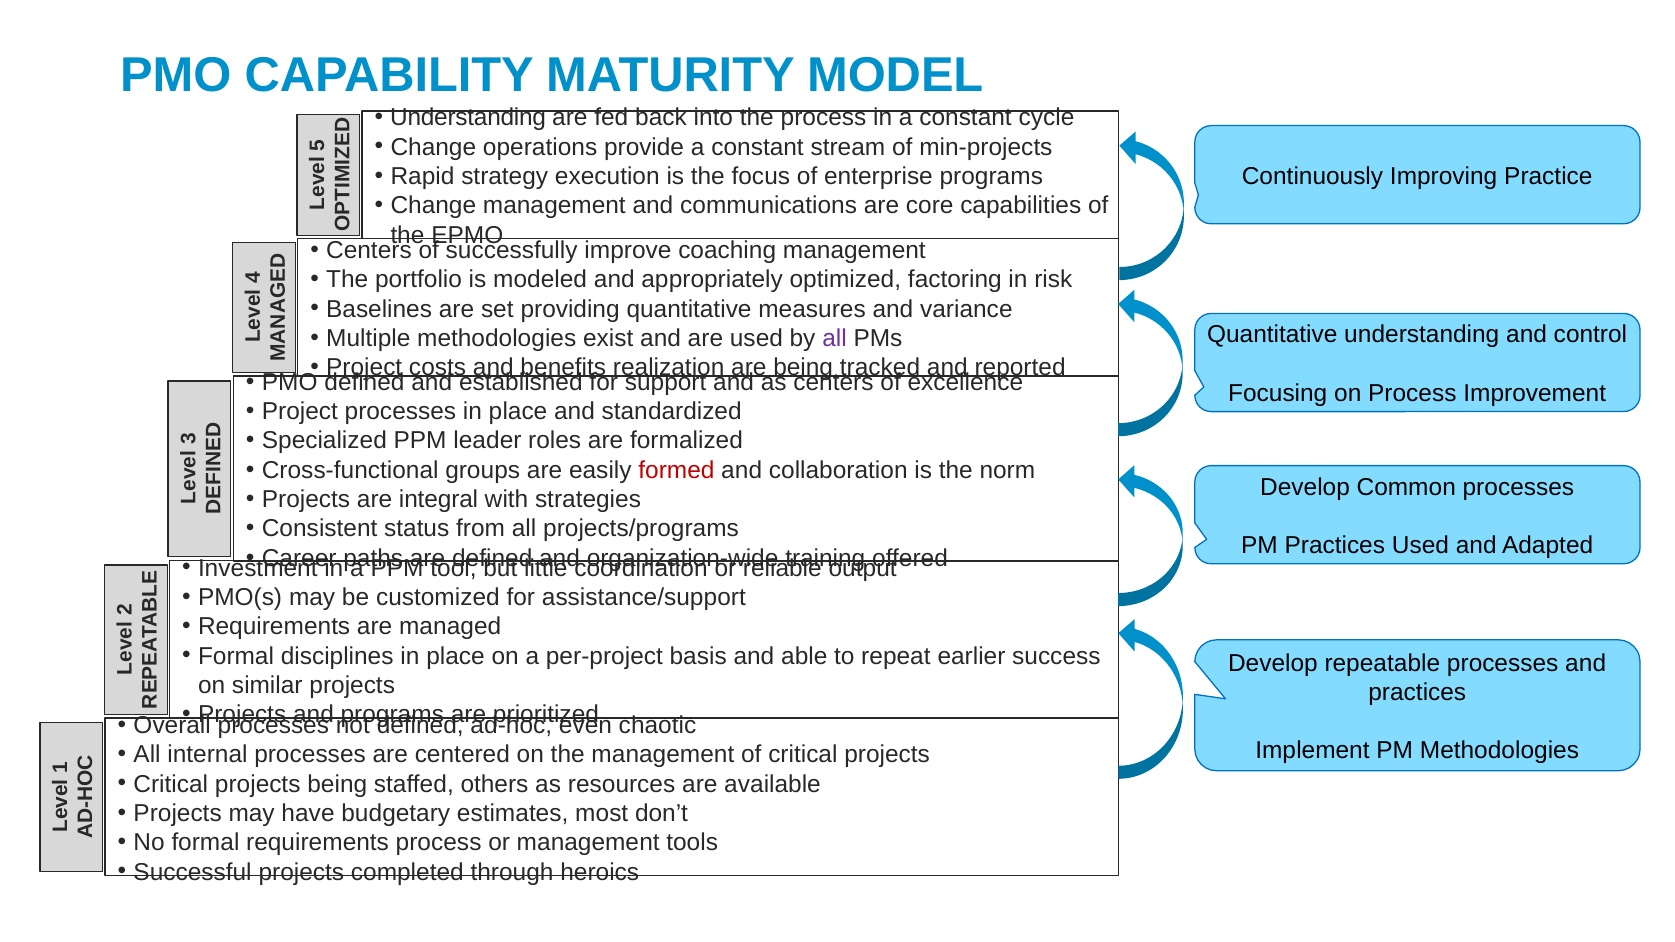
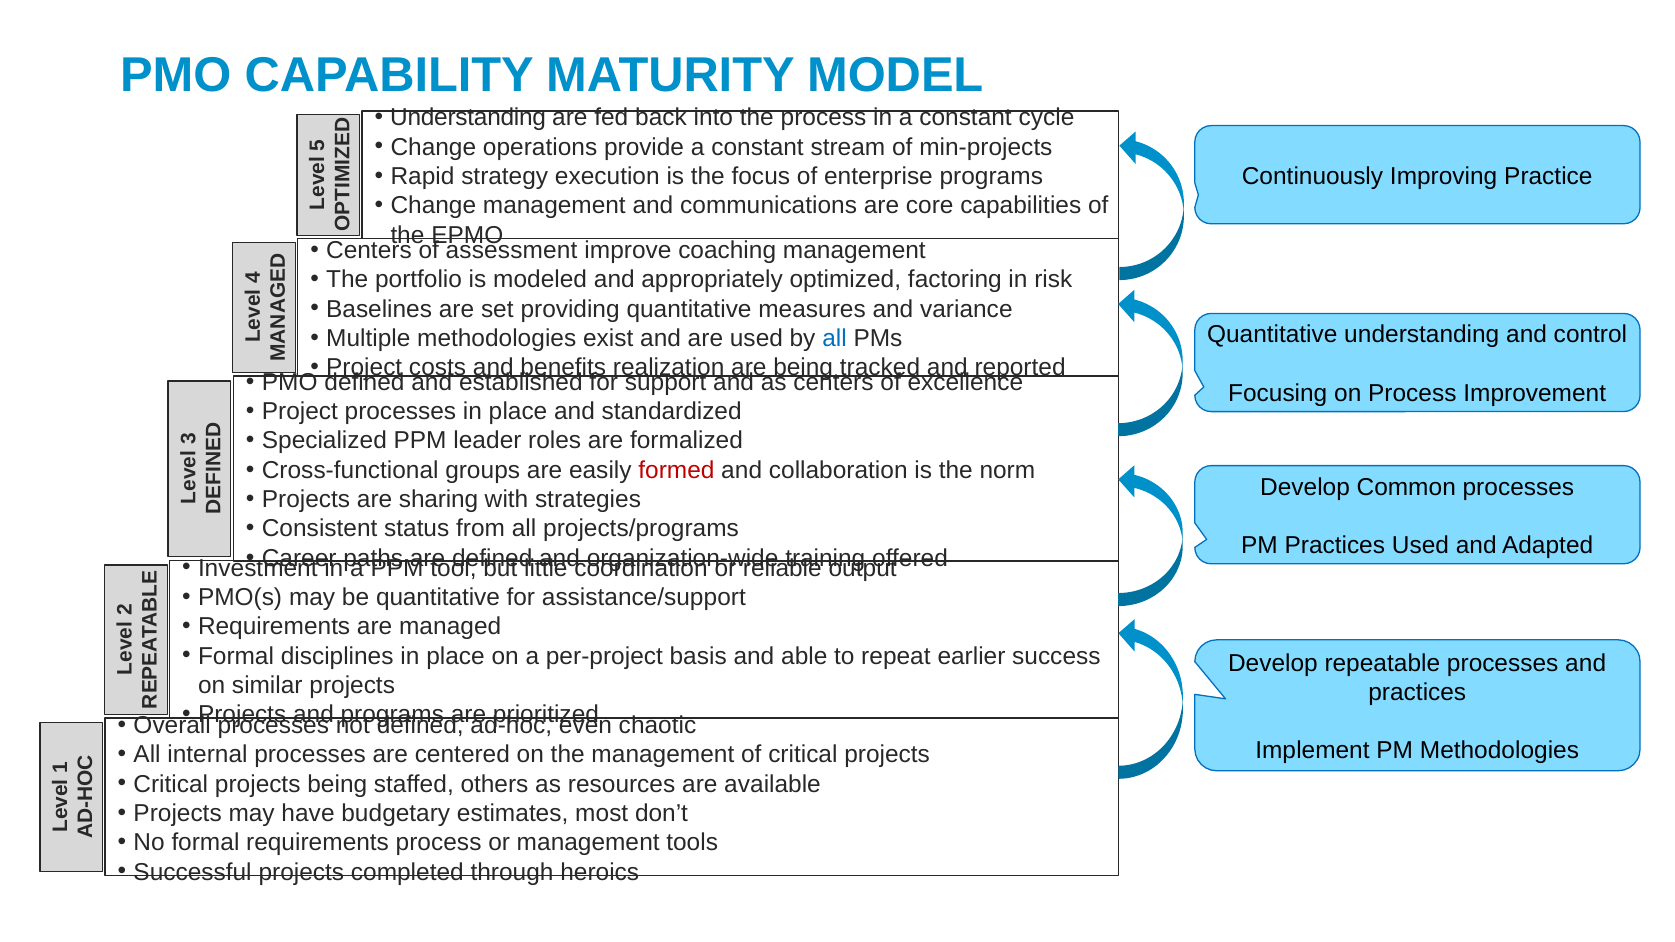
successfully: successfully -> assessment (512, 251)
all colour: purple -> blue (835, 338)
integral: integral -> sharing (439, 500)
be customized: customized -> quantitative (438, 598)
